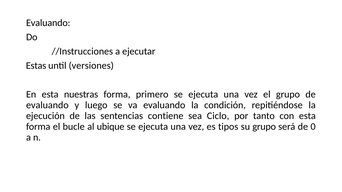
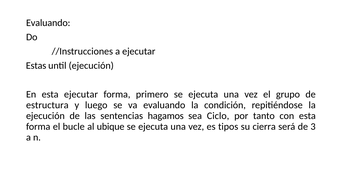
until versiones: versiones -> ejecución (91, 66)
esta nuestras: nuestras -> ejecutar (81, 94)
evaluando: evaluando -> estructura (47, 105)
contiene: contiene -> hagamos (166, 116)
su grupo: grupo -> cierra (264, 127)
0: 0 -> 3 (313, 127)
